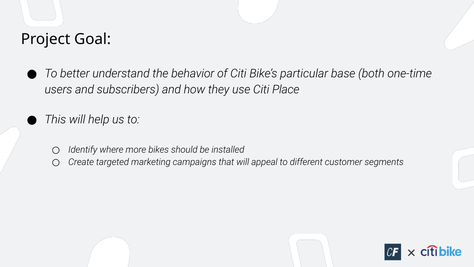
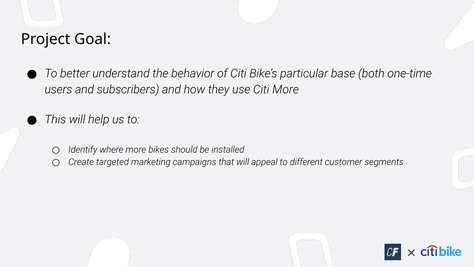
Citi Place: Place -> More (286, 90)
